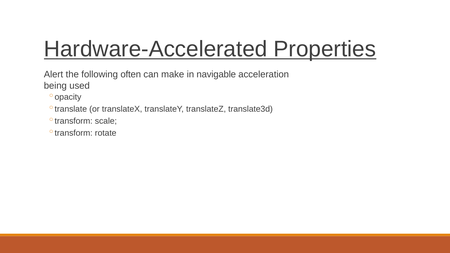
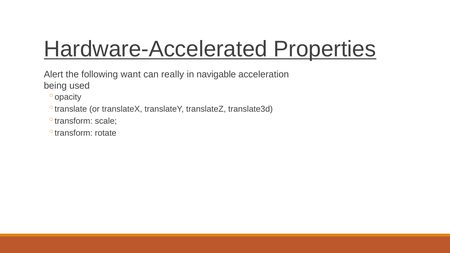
often: often -> want (131, 74)
make: make -> really (173, 74)
